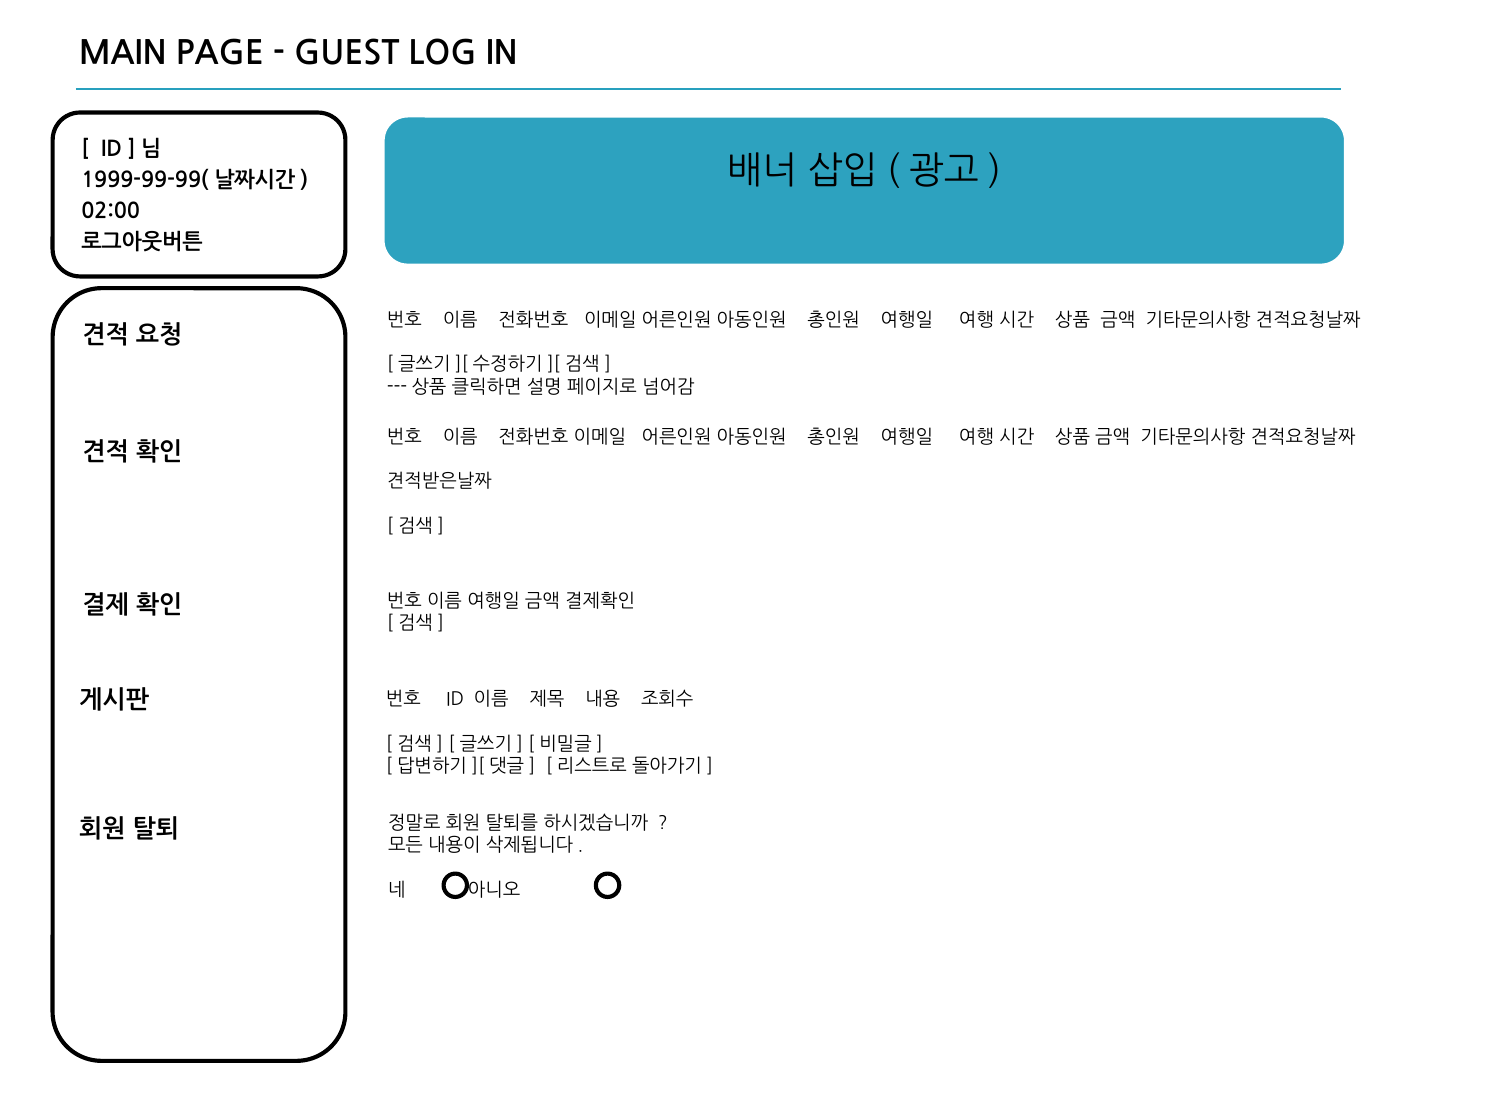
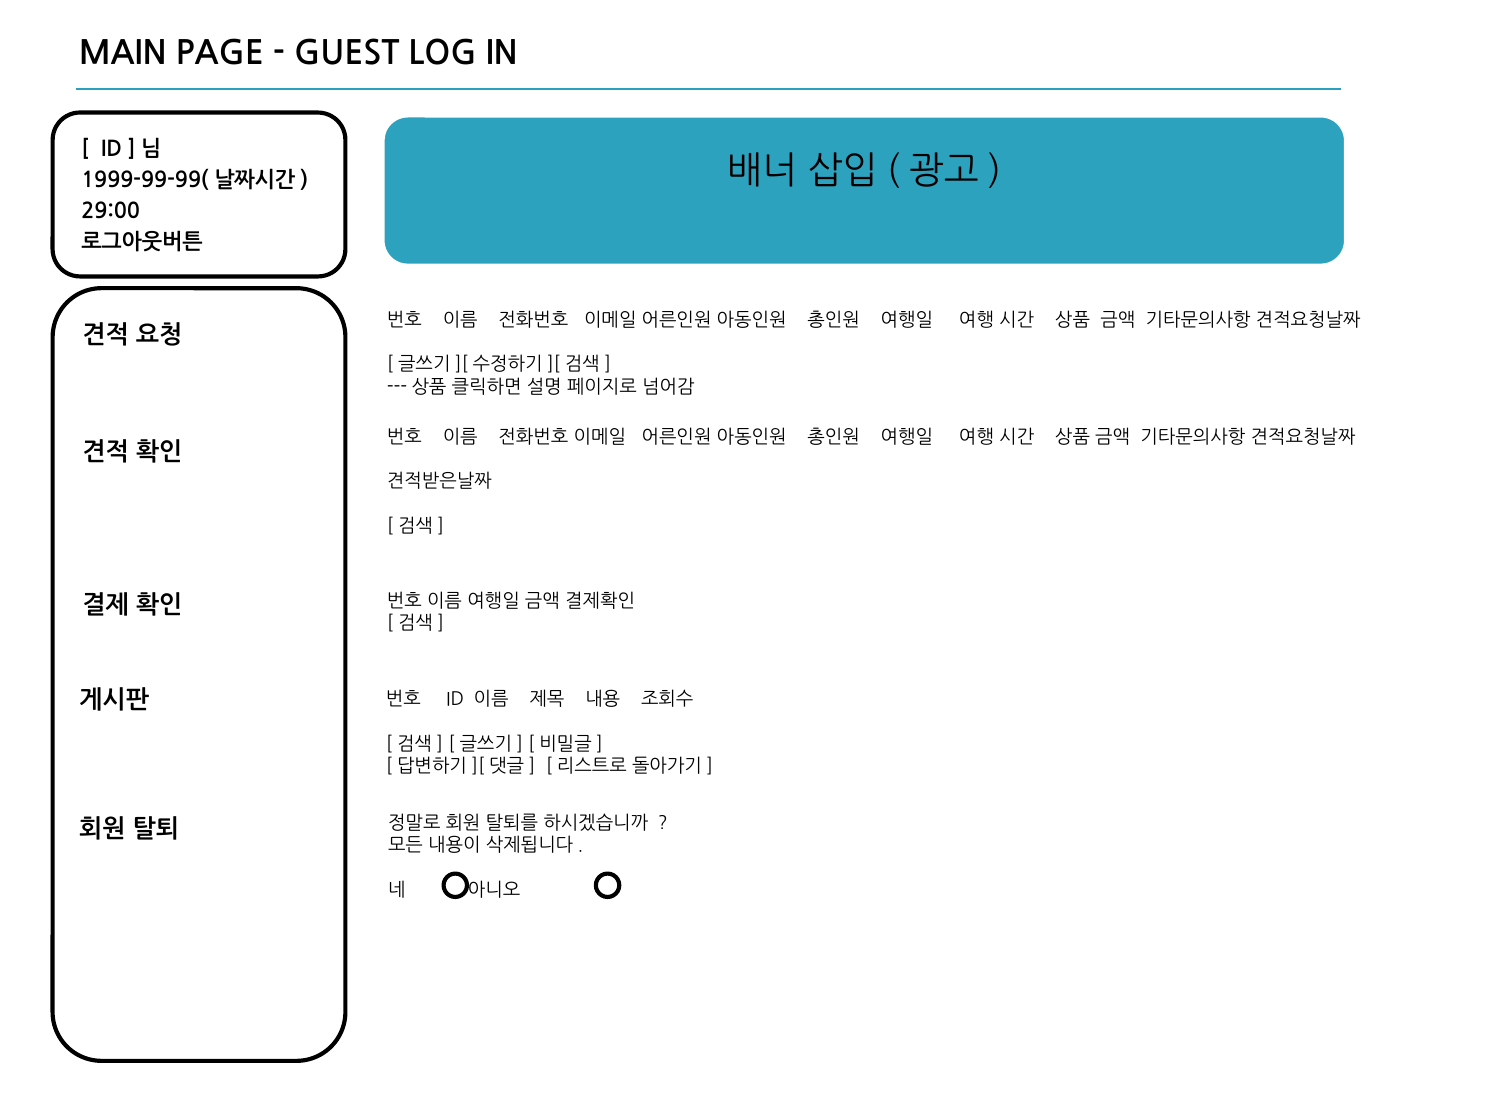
02:00: 02:00 -> 29:00 (111, 211)
